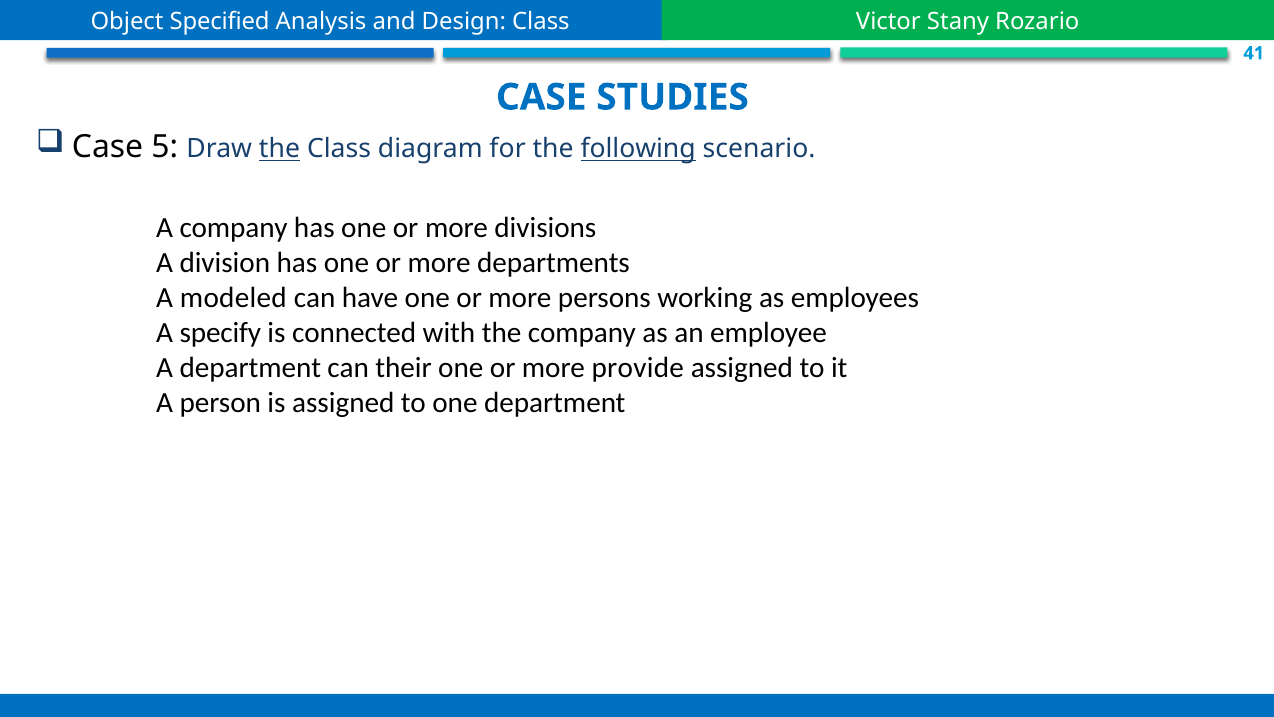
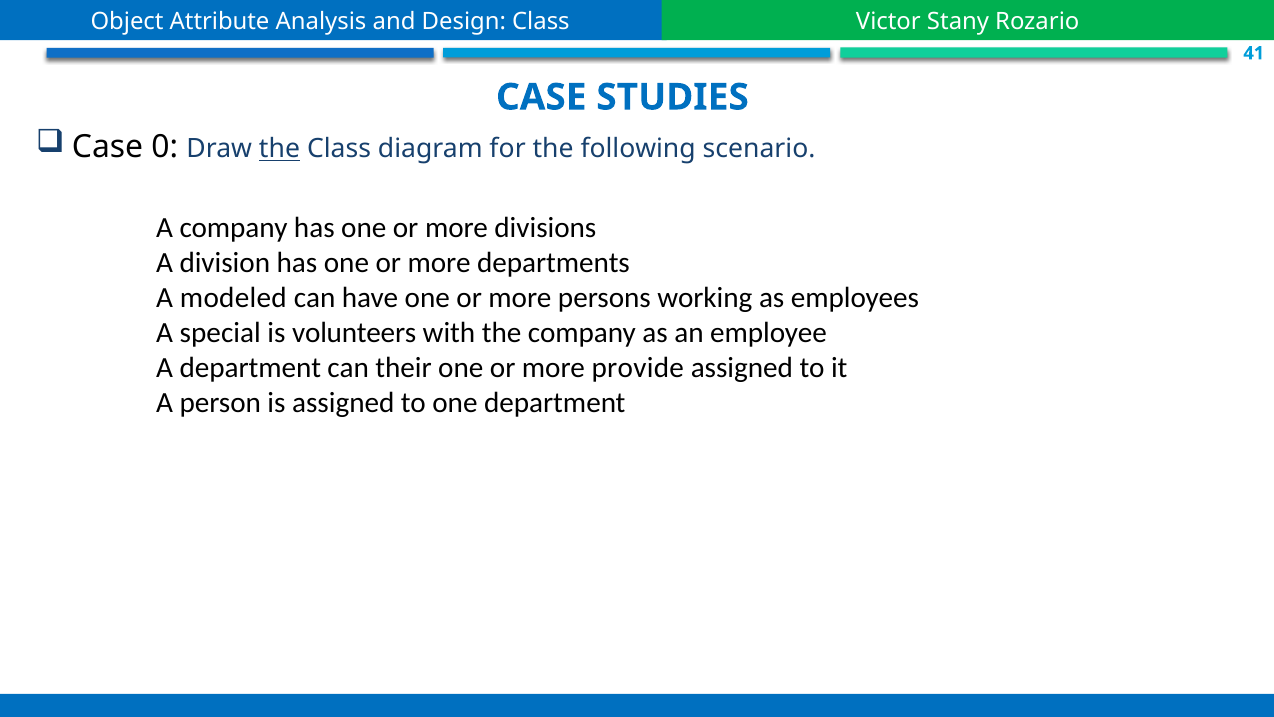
Specified: Specified -> Attribute (220, 22)
5: 5 -> 0 (165, 147)
following underline: present -> none (638, 149)
specify: specify -> special (220, 333)
connected: connected -> volunteers (354, 333)
